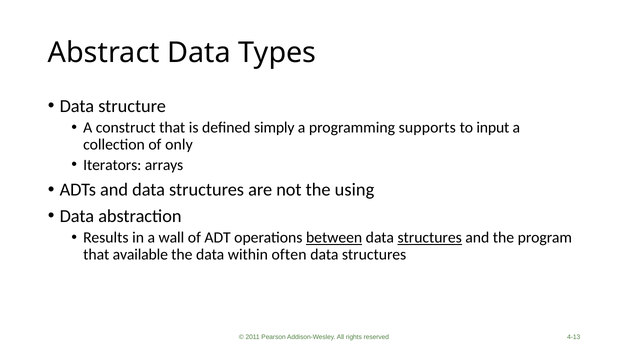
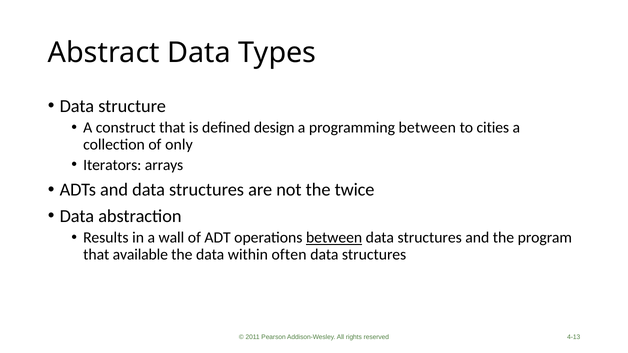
simply: simply -> design (274, 128)
programming supports: supports -> between (427, 128)
input: input -> cities (493, 128)
using: using -> twice (355, 190)
structures underline: present -> none (430, 238)
